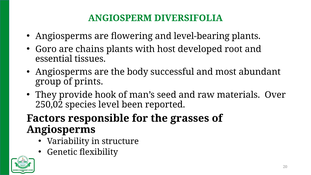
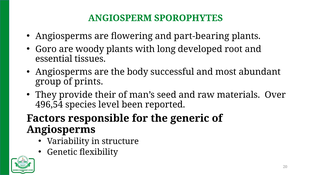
DIVERSIFOLIA: DIVERSIFOLIA -> SPOROPHYTES (189, 18)
level-bearing: level-bearing -> part-bearing (202, 36)
chains: chains -> woody (90, 49)
host: host -> long (166, 49)
hook: hook -> their (105, 95)
250,02: 250,02 -> 496,54 (49, 105)
grasses: grasses -> generic (190, 118)
